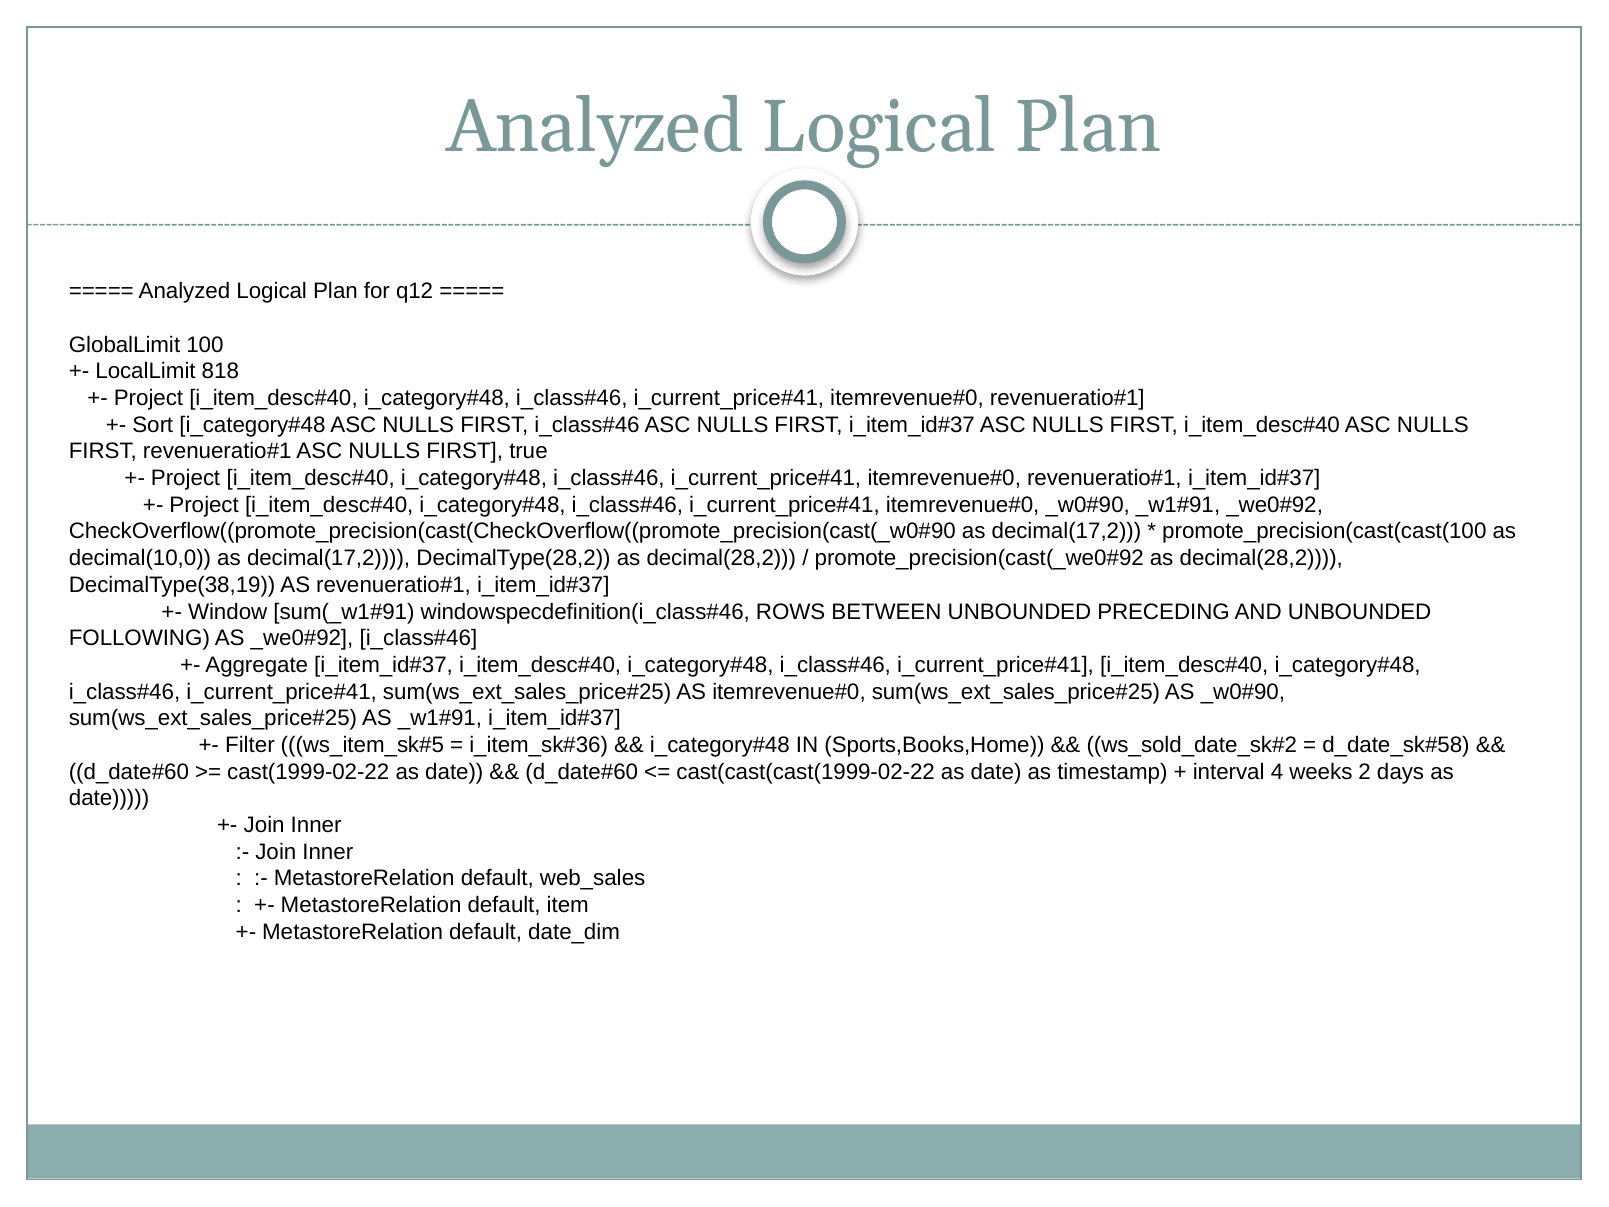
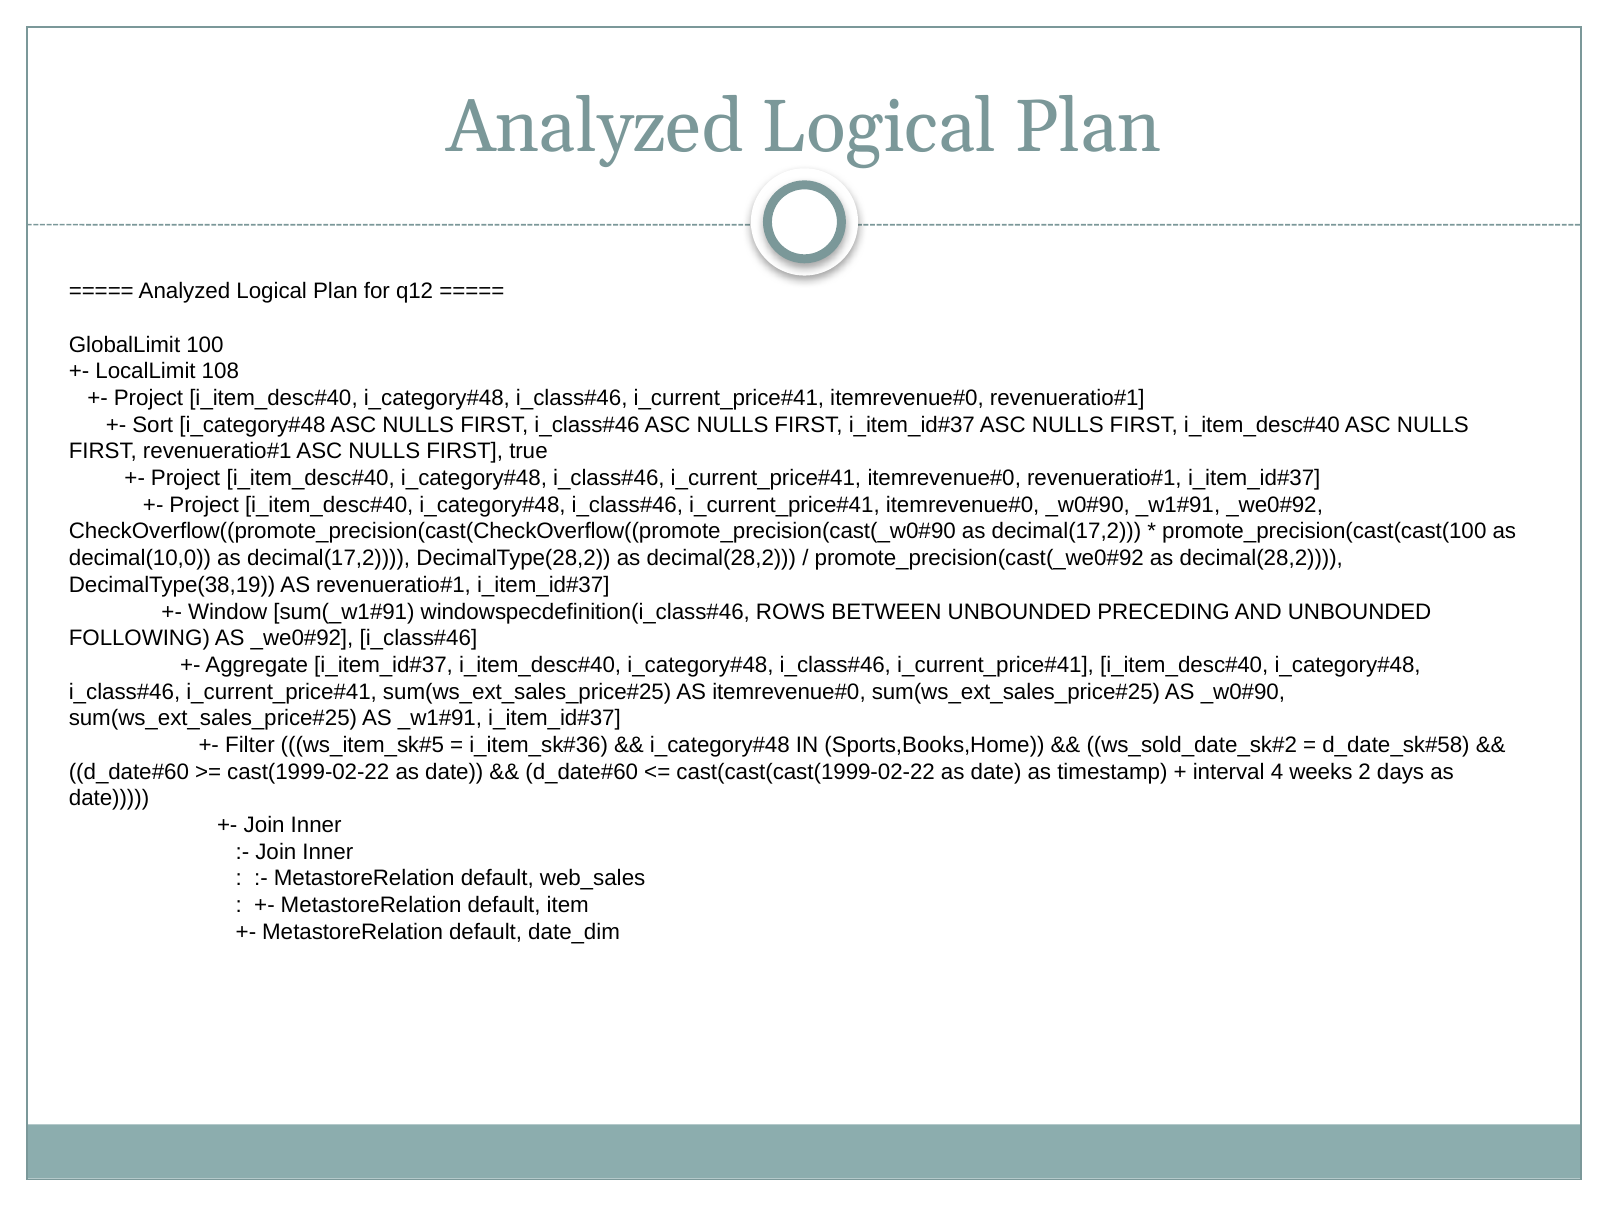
818: 818 -> 108 (220, 371)
